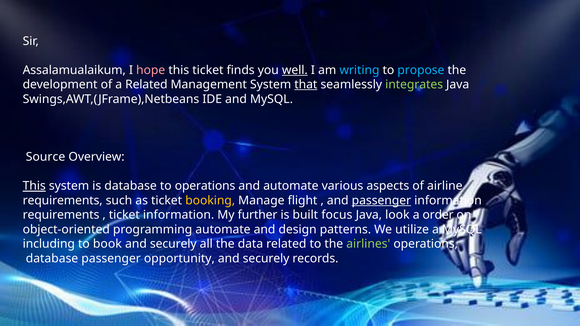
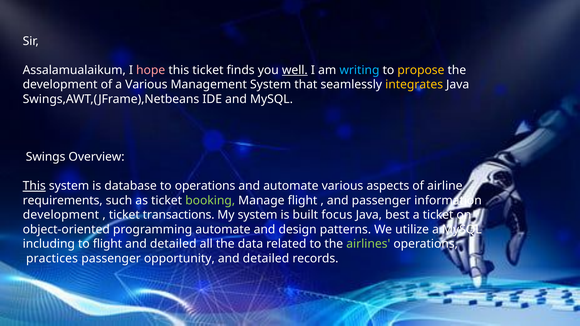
propose colour: light blue -> yellow (421, 70)
a Related: Related -> Various (146, 85)
that underline: present -> none (306, 85)
integrates colour: light green -> yellow (414, 85)
Source: Source -> Swings (46, 157)
booking colour: yellow -> light green (210, 201)
passenger underline: present -> none (381, 201)
requirements: requirements -> development (61, 215)
ticket information: information -> transactions (179, 215)
My further: further -> system (258, 215)
look: look -> best (397, 215)
a order: order -> ticket (438, 215)
to book: book -> flight (107, 244)
securely: securely -> detailed (173, 244)
database: database -> practices (52, 259)
securely: securely -> detailed (266, 259)
